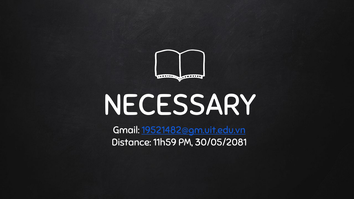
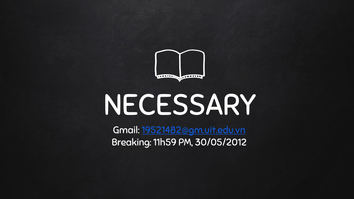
Distance: Distance -> Breaking (131, 142)
30/05/2081: 30/05/2081 -> 30/05/2012 (221, 142)
